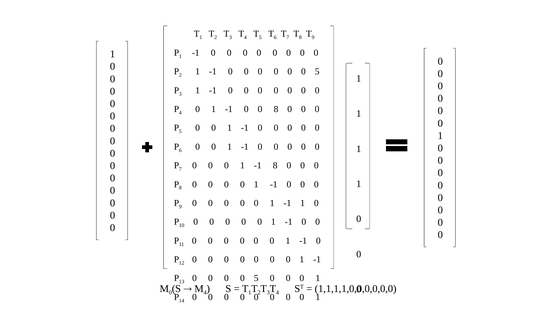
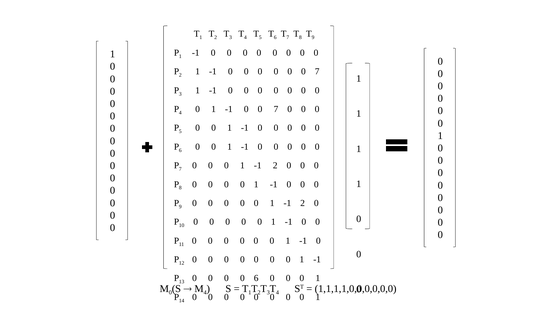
5: 5 -> 7 (317, 72)
-1 0 0 8: 8 -> 7 (276, 109)
8: 8 -> 2 (275, 165)
1: 1 -> 2 (303, 203)
5: 5 -> 6 (256, 278)
